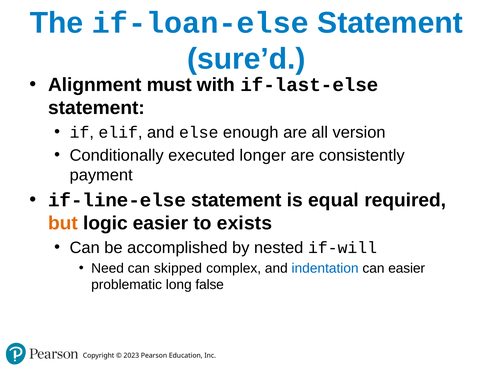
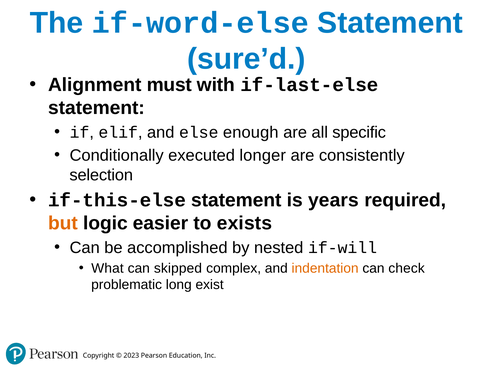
if-loan-else: if-loan-else -> if-word-else (200, 23)
version: version -> specific (359, 133)
payment: payment -> selection (101, 175)
if-line-else: if-line-else -> if-this-else (117, 201)
equal: equal -> years (333, 201)
Need: Need -> What (108, 269)
indentation colour: blue -> orange (325, 269)
can easier: easier -> check (407, 269)
false: false -> exist (210, 285)
